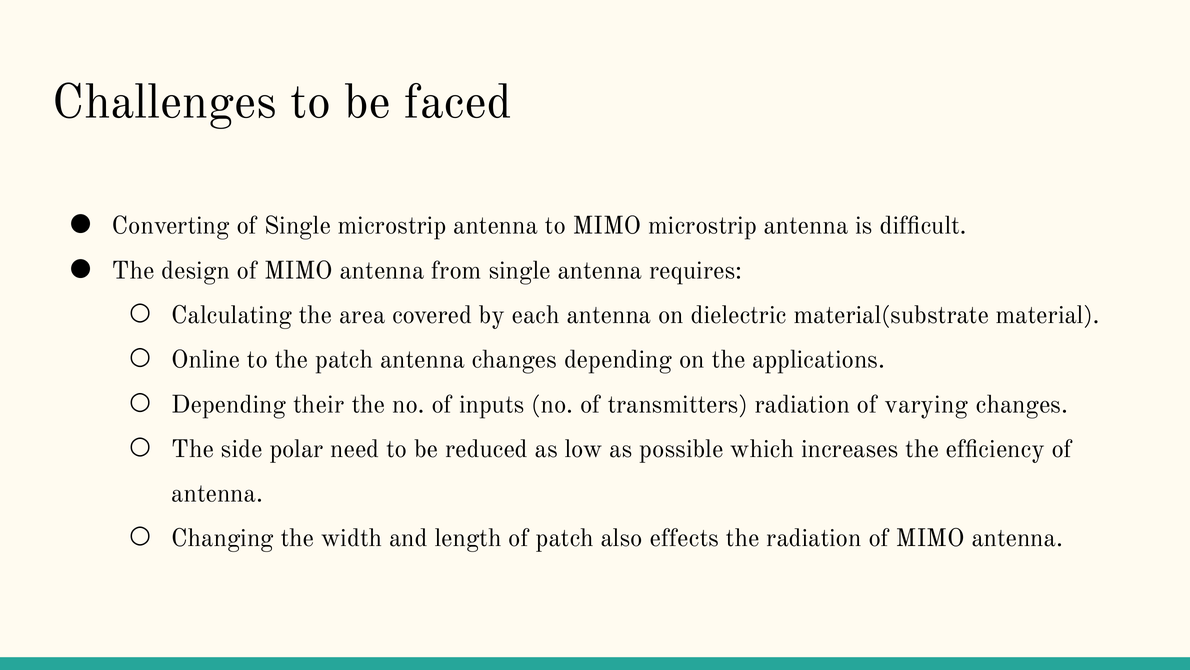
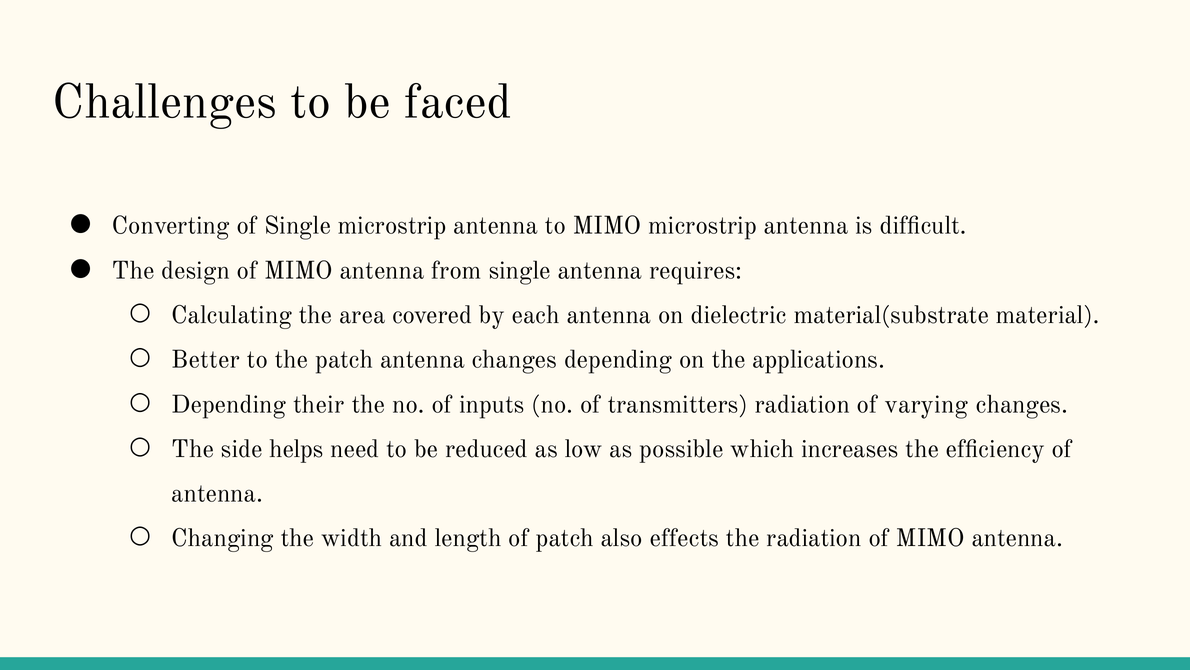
Online: Online -> Better (206, 359)
polar: polar -> helps (297, 449)
